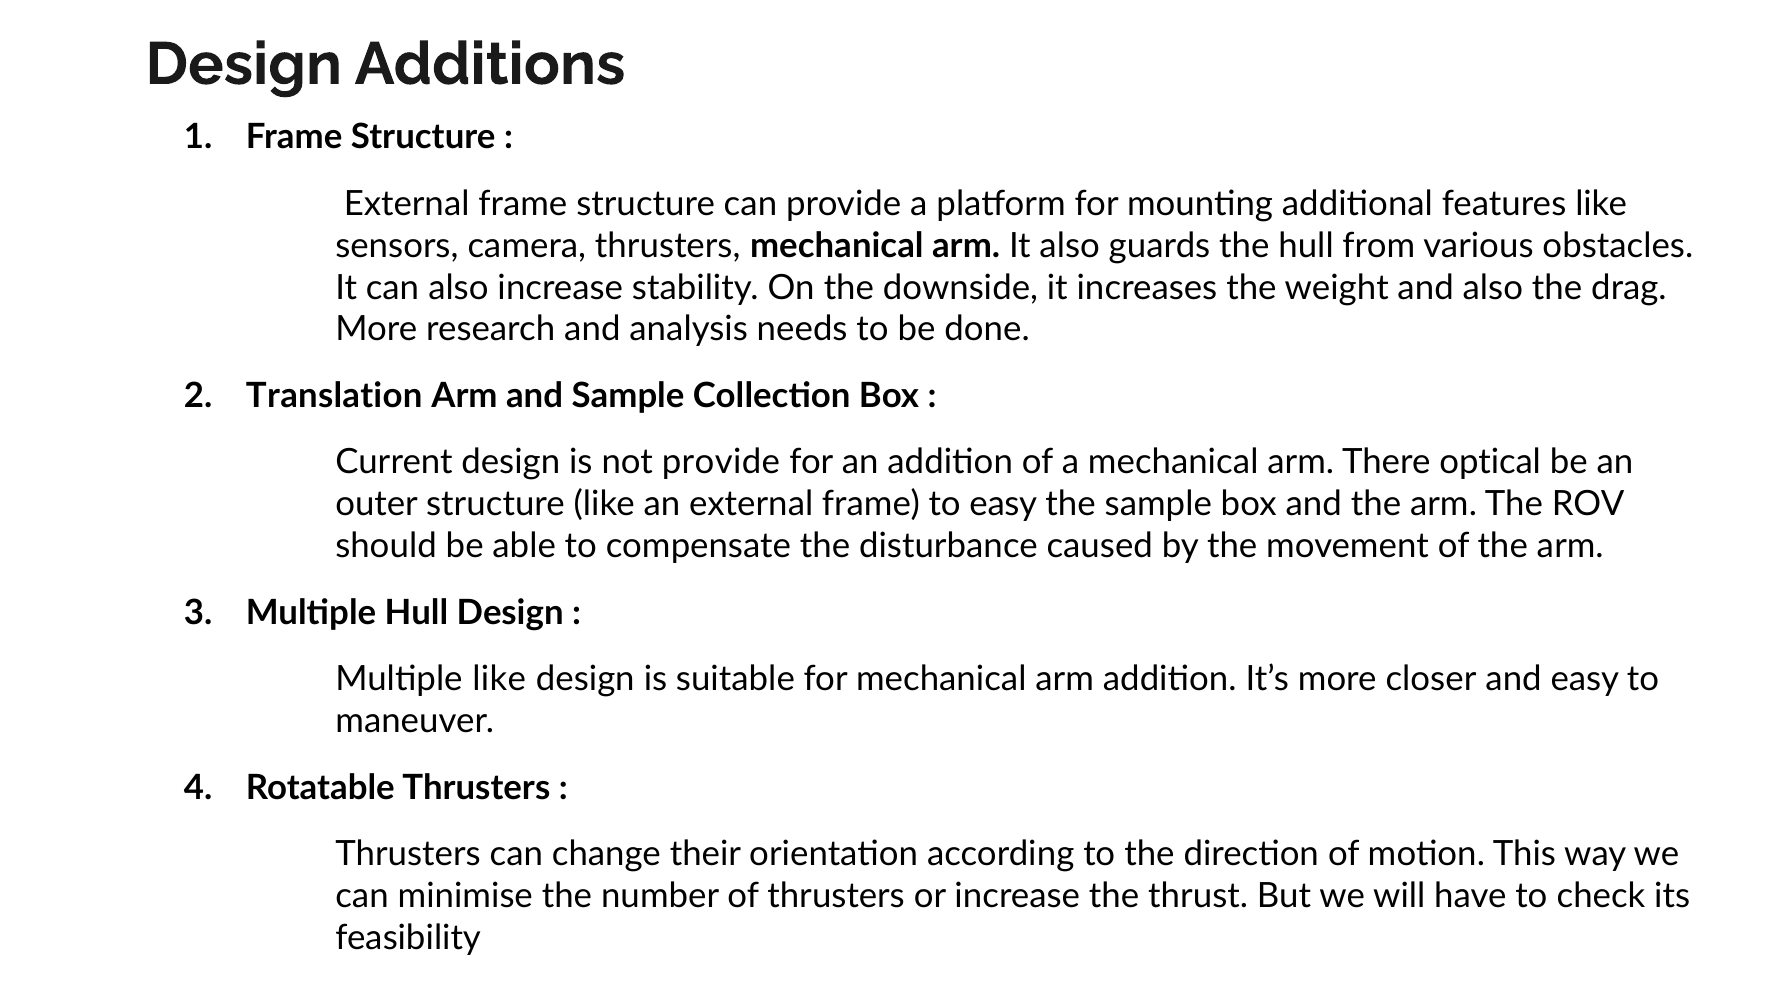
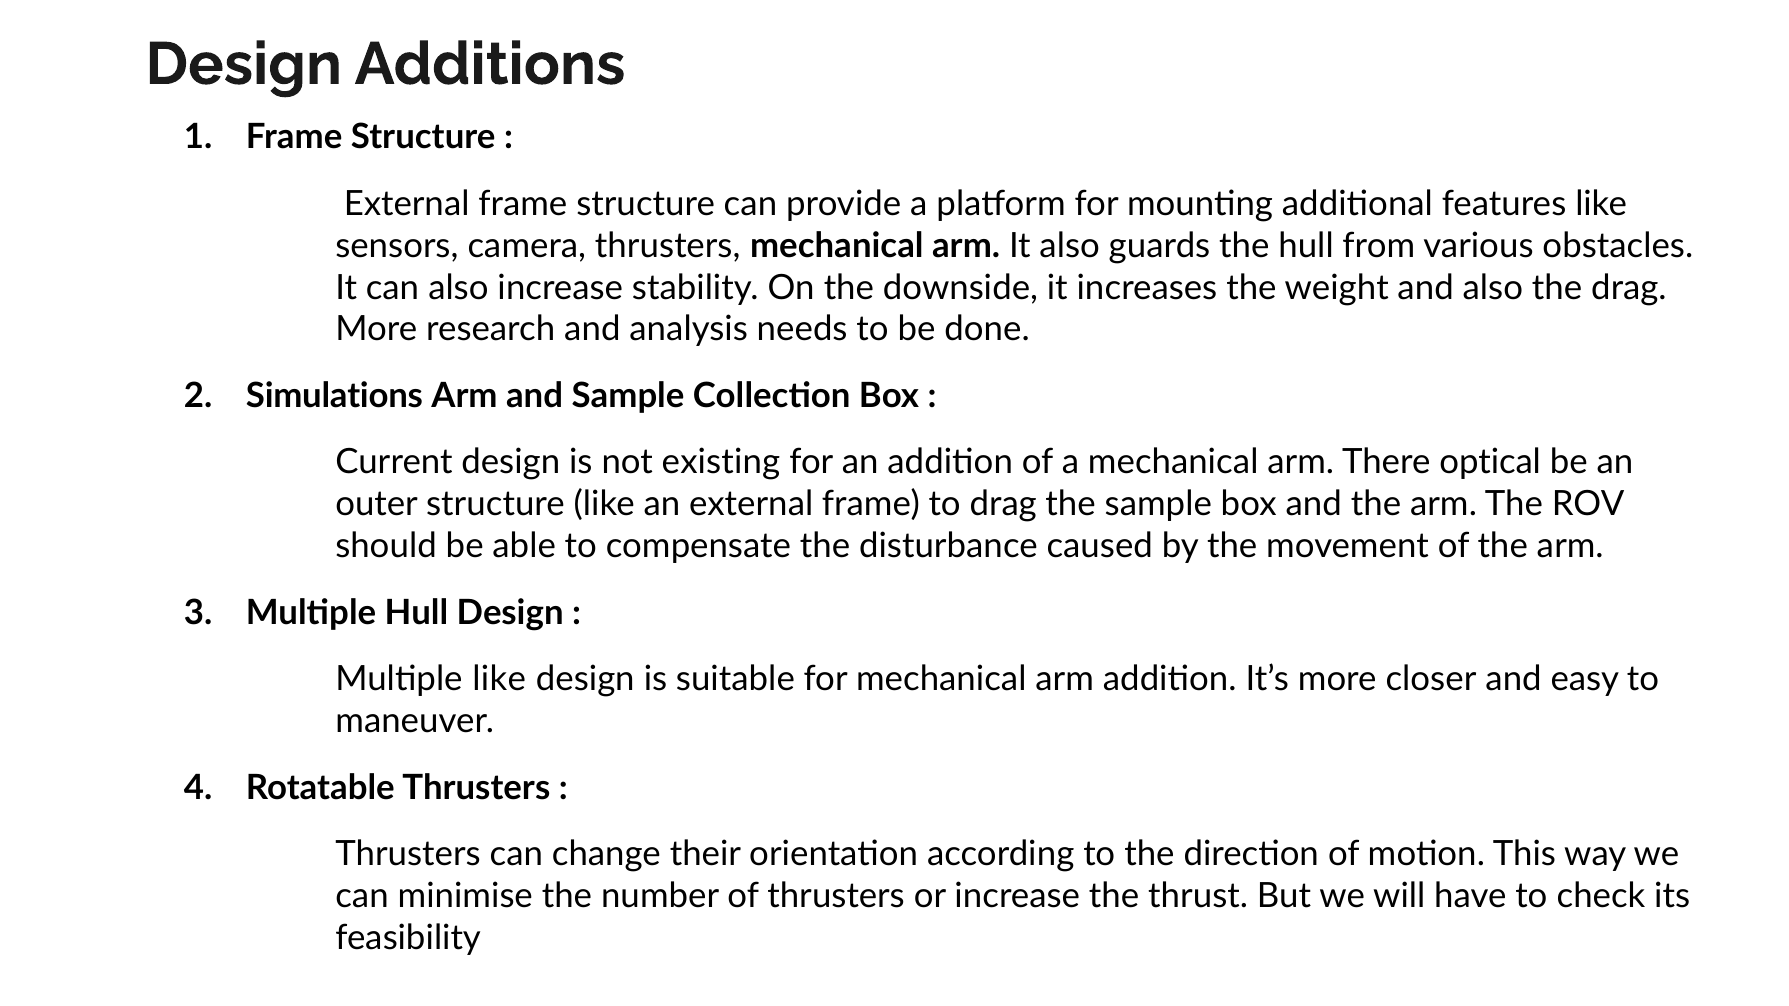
Translation: Translation -> Simulations (334, 396)
not provide: provide -> existing (721, 463)
to easy: easy -> drag (1003, 504)
